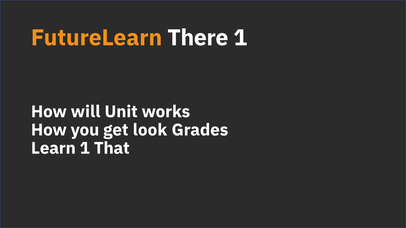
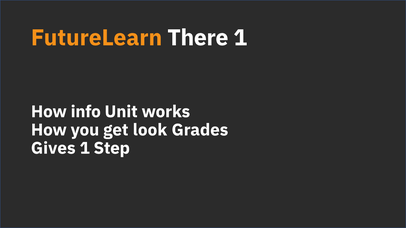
will: will -> info (86, 112)
Learn: Learn -> Gives (53, 148)
That: That -> Step (112, 148)
